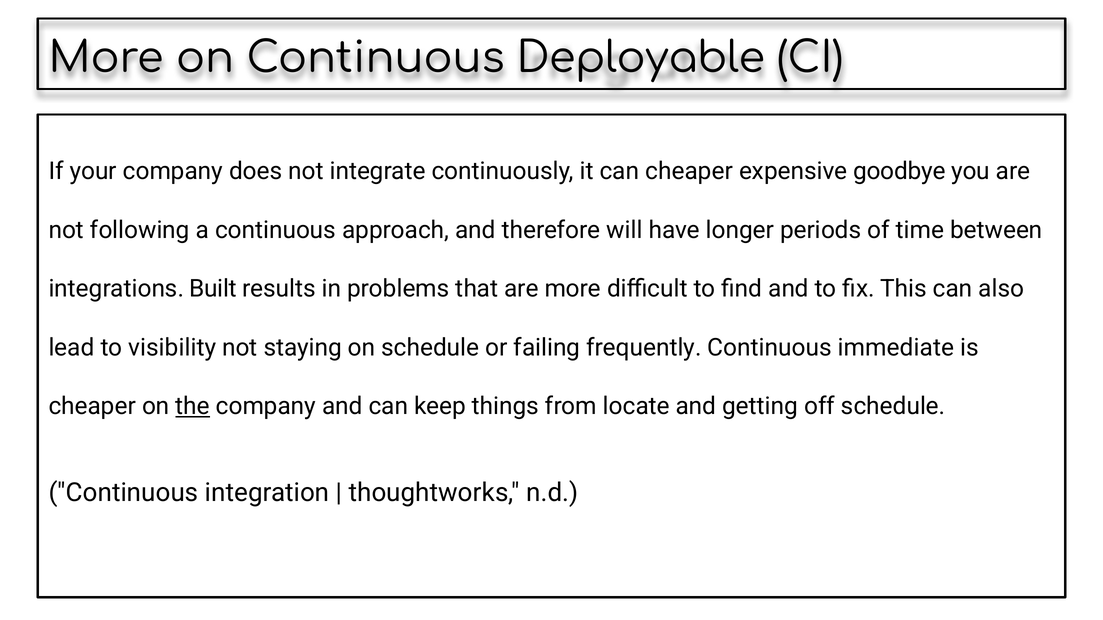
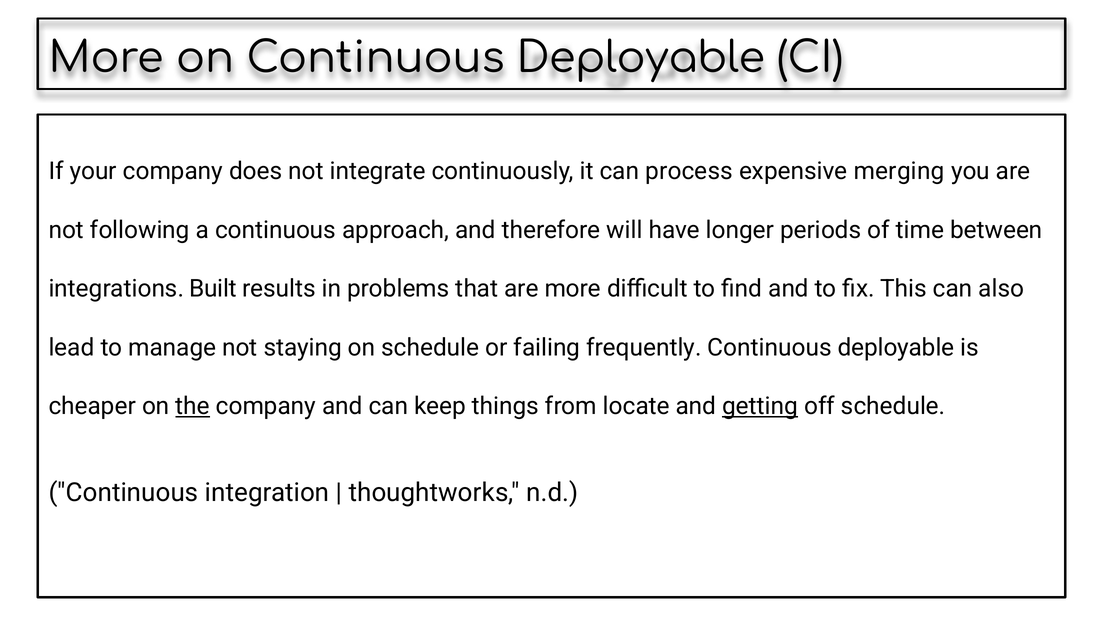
can cheaper: cheaper -> process (689, 171)
goodbye: goodbye -> merging (899, 171)
visibility: visibility -> manage (172, 348)
immediate: immediate -> deployable (896, 348)
getting underline: none -> present (760, 407)
